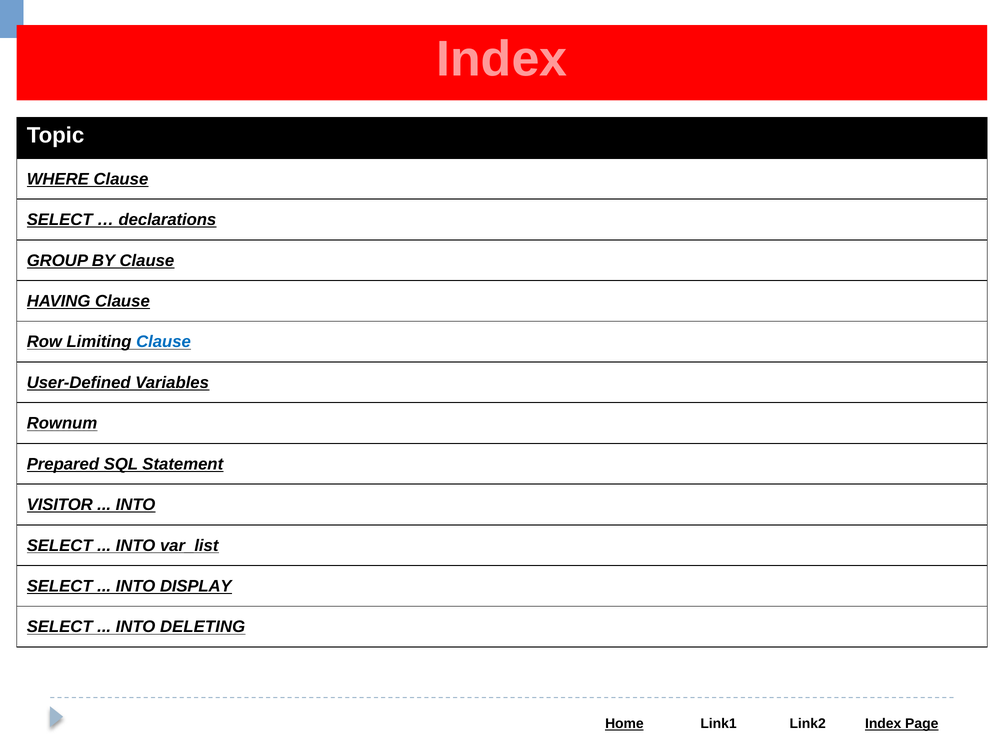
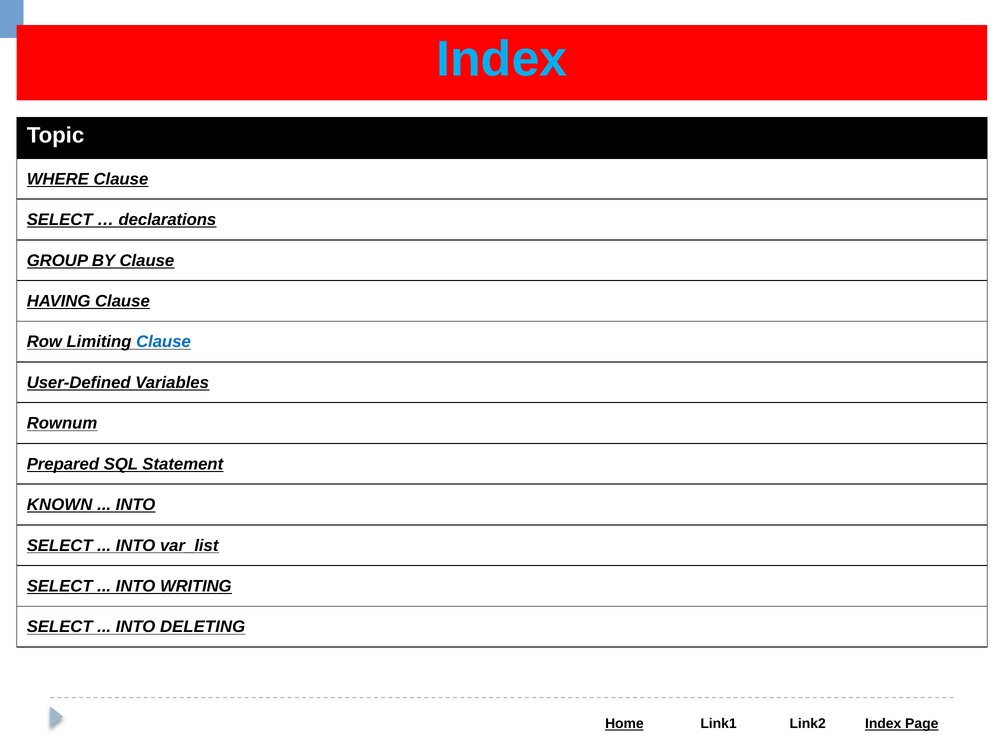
Index colour: pink -> light blue (502, 59)
VISITOR: VISITOR -> KNOWN (60, 505)
DISPLAY: DISPLAY -> WRITING (196, 586)
